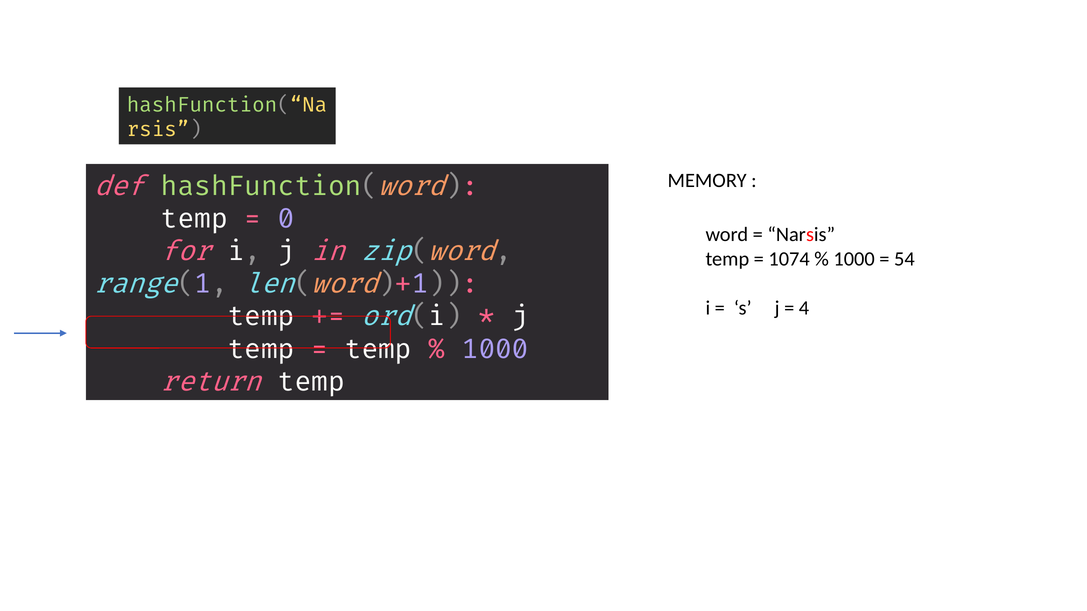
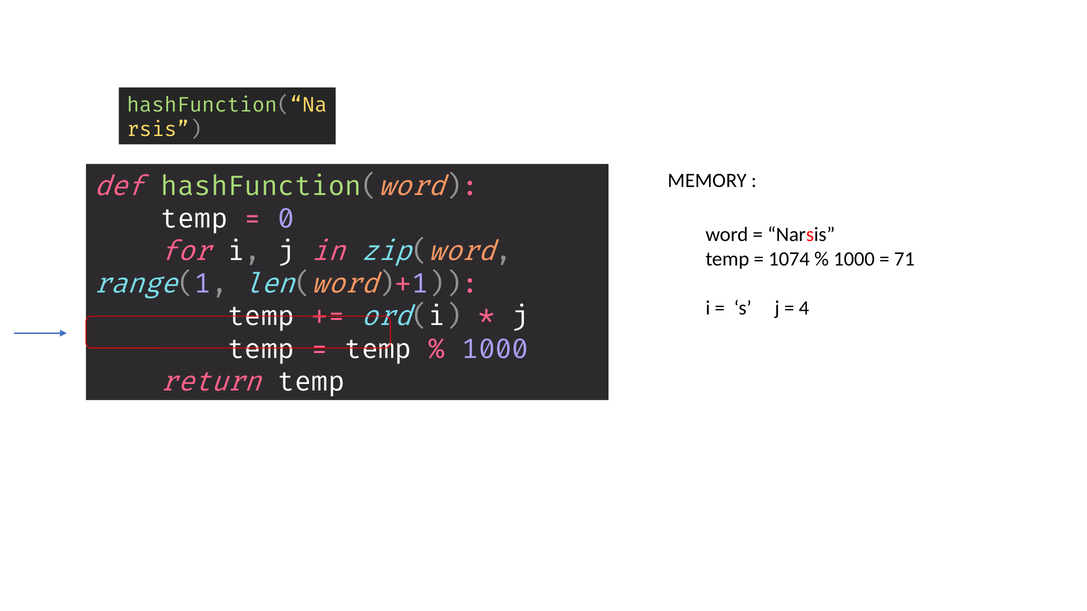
54: 54 -> 71 (904, 259)
